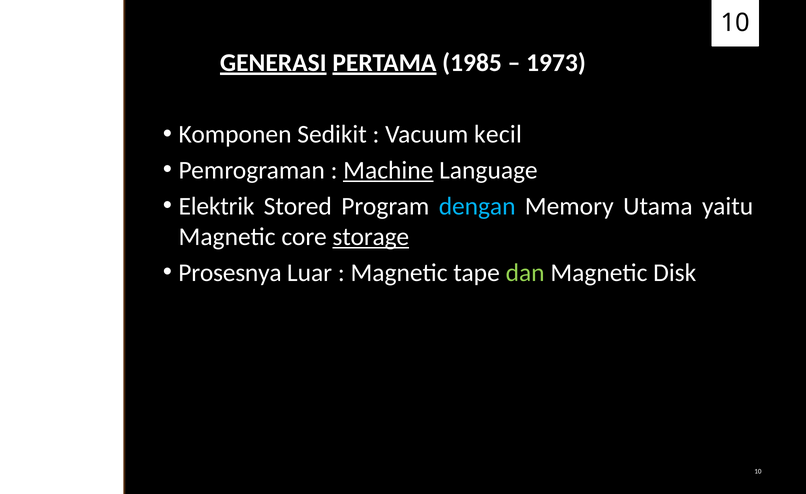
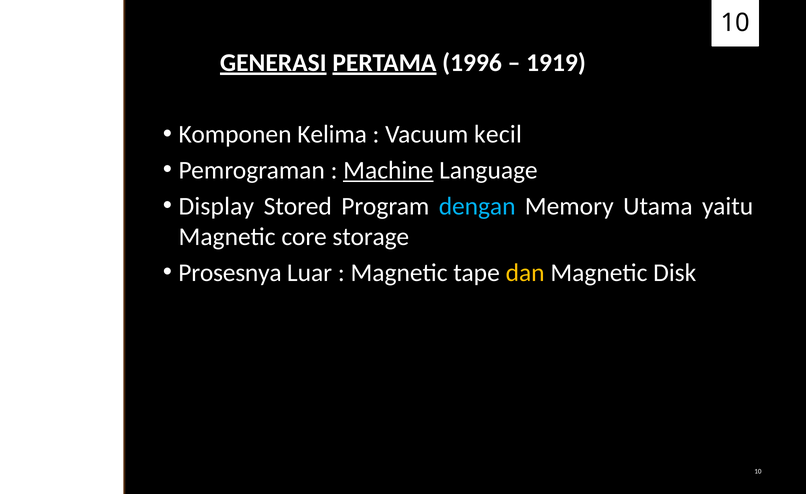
1985: 1985 -> 1996 (472, 63)
1973: 1973 -> 1919 (556, 63)
Sedikit: Sedikit -> Kelima (332, 134)
Elektrik: Elektrik -> Display (216, 206)
storage underline: present -> none (371, 237)
dan colour: light green -> yellow (525, 272)
